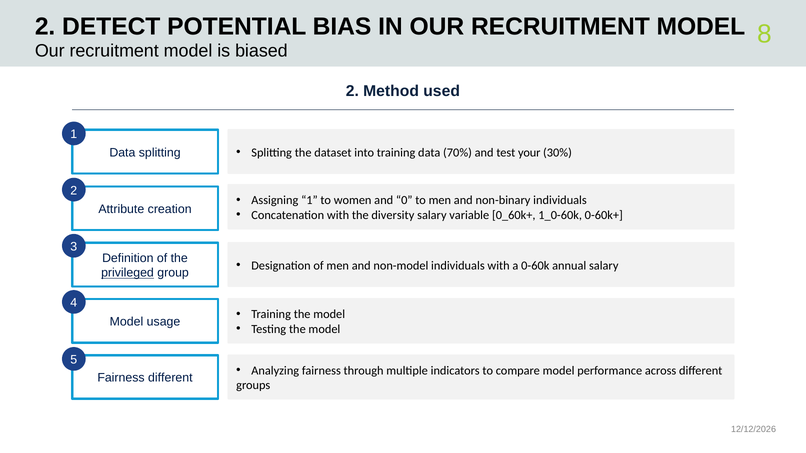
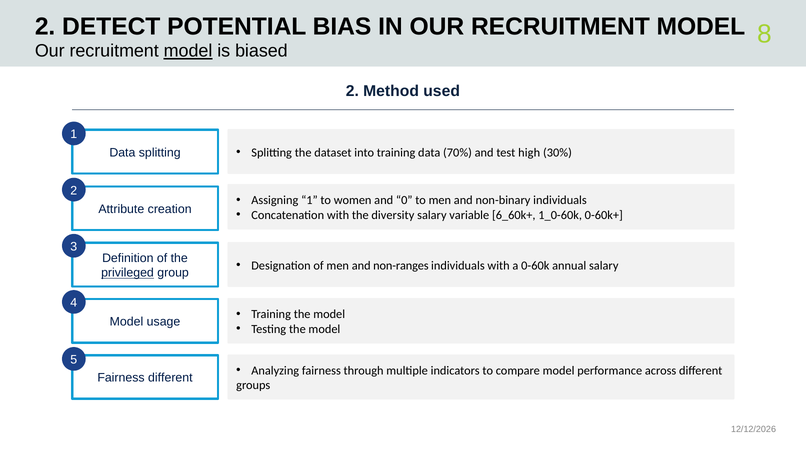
model underline: none -> present (188, 51)
your: your -> high (529, 153)
0_60k+: 0_60k+ -> 6_60k+ (514, 215)
non-model: non-model -> non-ranges (401, 266)
